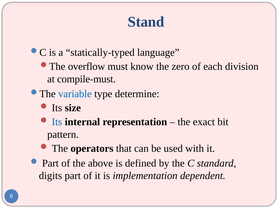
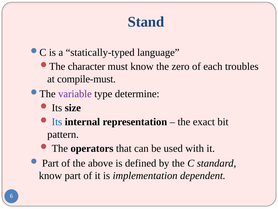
overflow: overflow -> character (87, 66)
division: division -> troubles (242, 66)
variable colour: blue -> purple (75, 94)
digits: digits -> know (50, 175)
